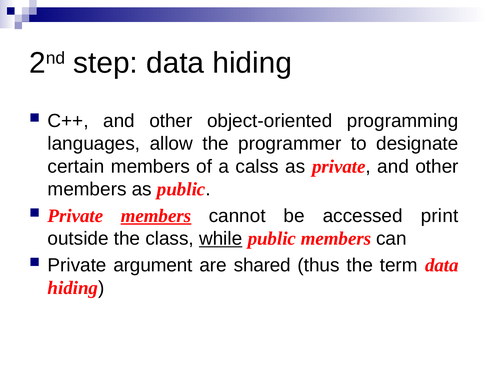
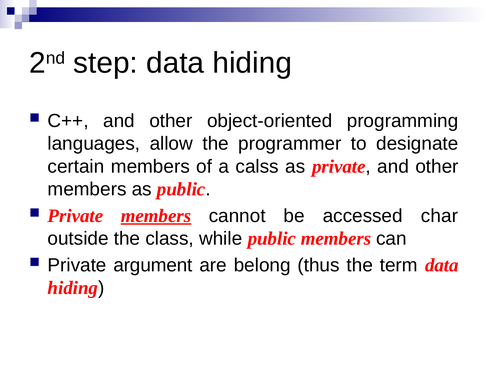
print: print -> char (440, 216)
while underline: present -> none (221, 239)
shared: shared -> belong (262, 265)
